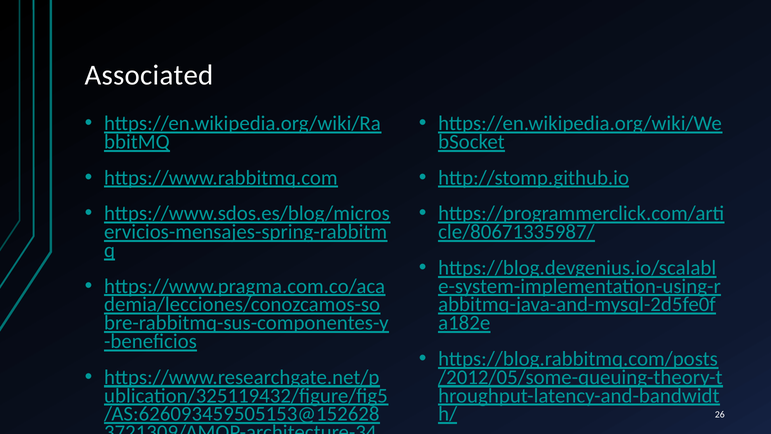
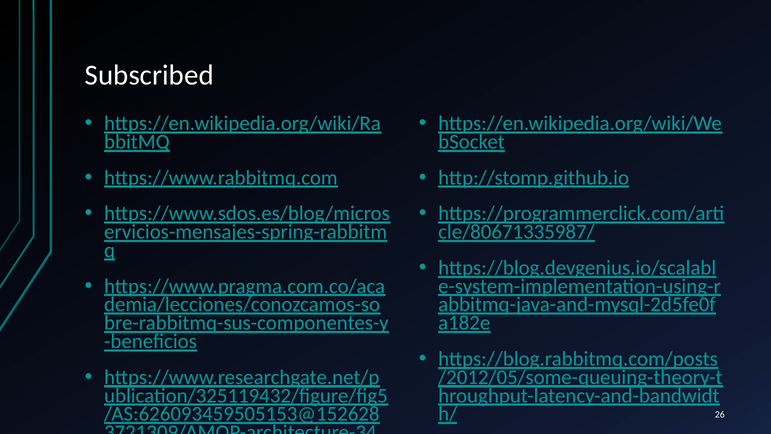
Associated: Associated -> Subscribed (149, 75)
